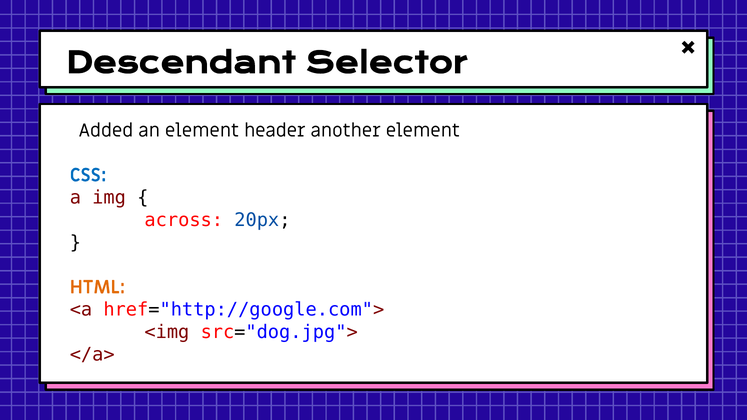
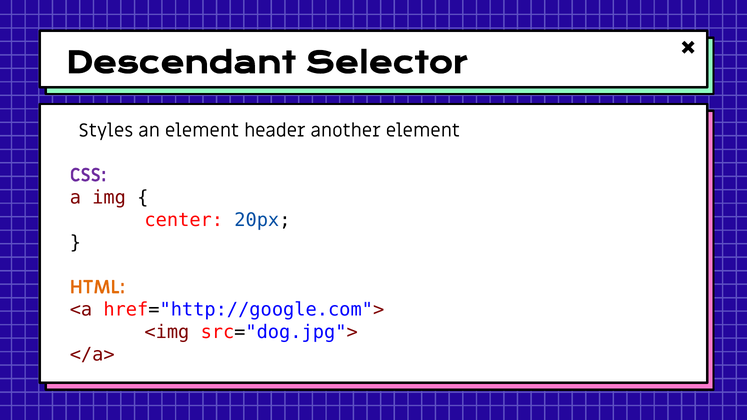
Added: Added -> Styles (106, 130)
CSS colour: blue -> purple (88, 175)
across: across -> center (184, 220)
